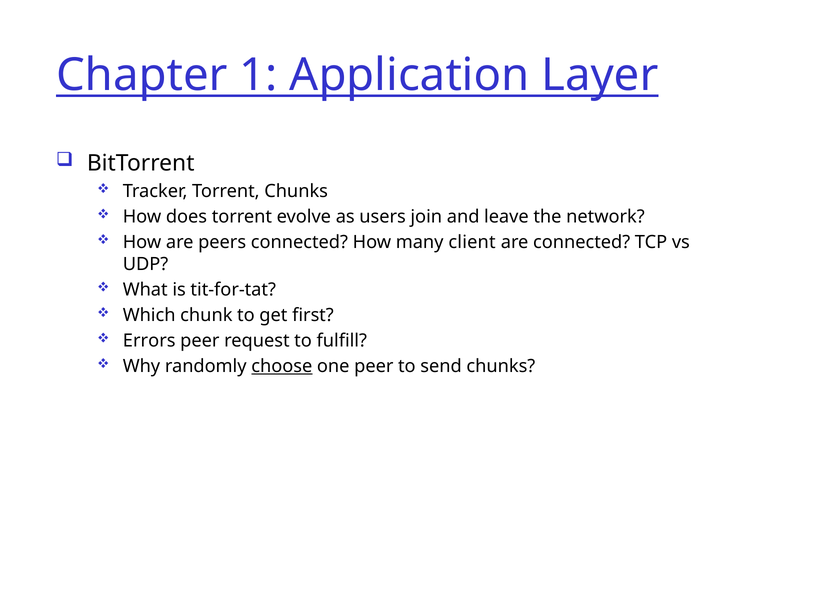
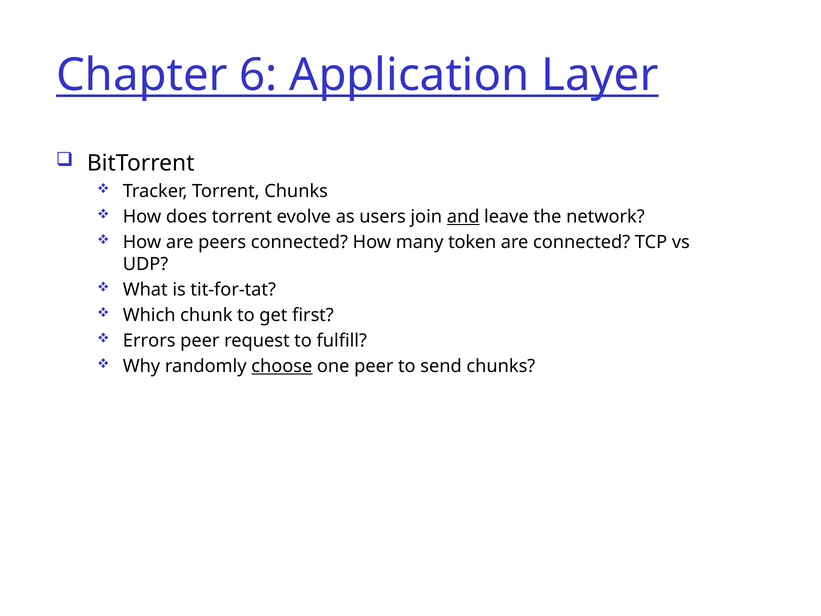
1: 1 -> 6 (258, 75)
and underline: none -> present (463, 217)
client: client -> token (472, 242)
